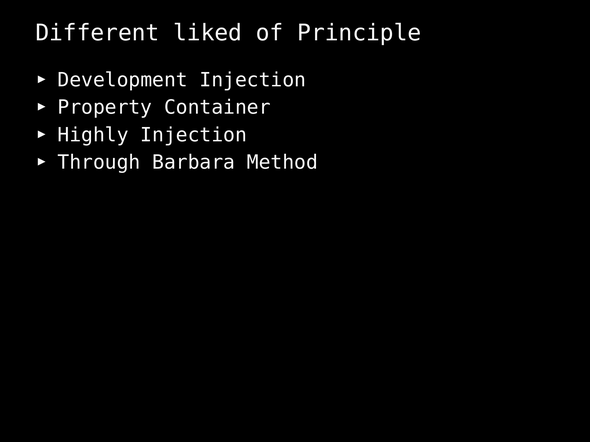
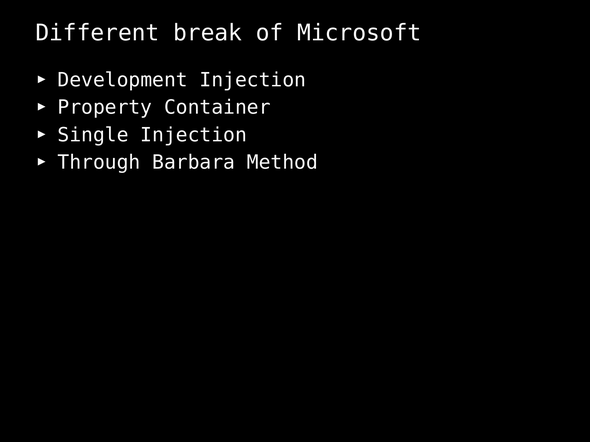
liked: liked -> break (208, 33)
Principle: Principle -> Microsoft (359, 33)
Highly: Highly -> Single (93, 135)
